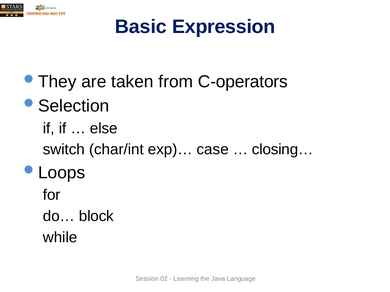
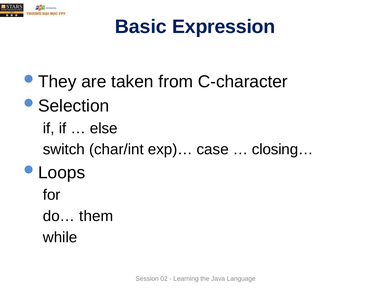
C-operators: C-operators -> C-character (243, 82)
block: block -> them (96, 217)
